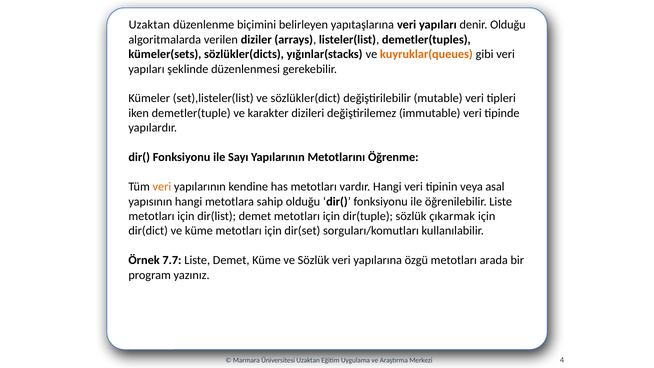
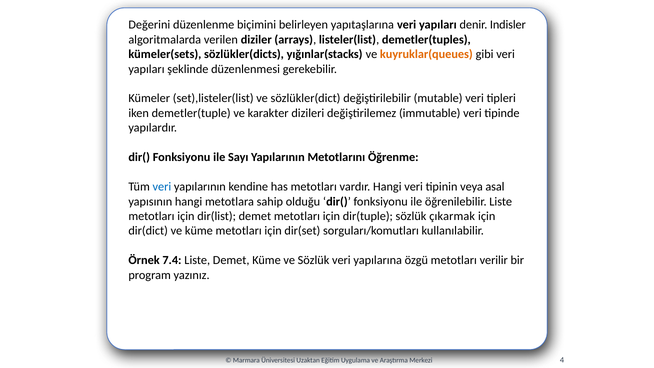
Uzaktan: Uzaktan -> Değerini (149, 25)
denir Olduğu: Olduğu -> Indisler (508, 25)
veri colour: orange -> blue (162, 187)
7.7: 7.7 -> 7.4 (172, 260)
arada: arada -> verilir (494, 260)
